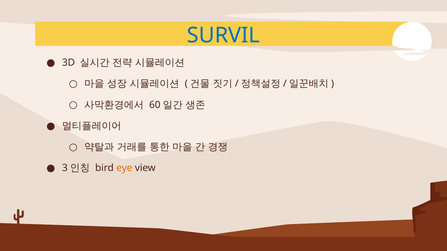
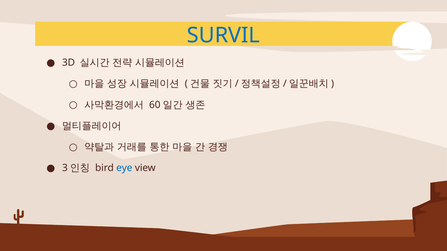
eye colour: orange -> blue (124, 168)
